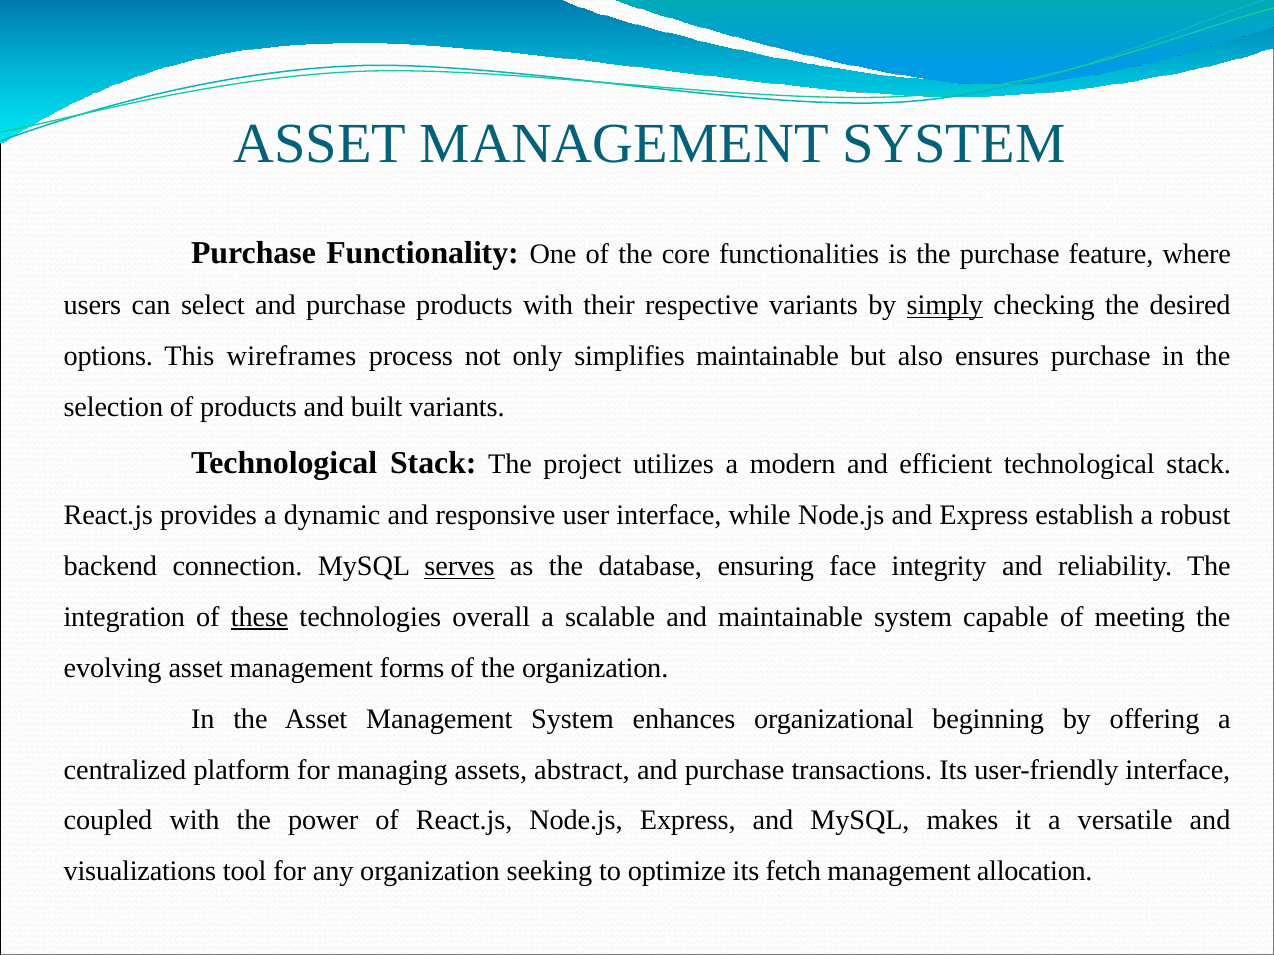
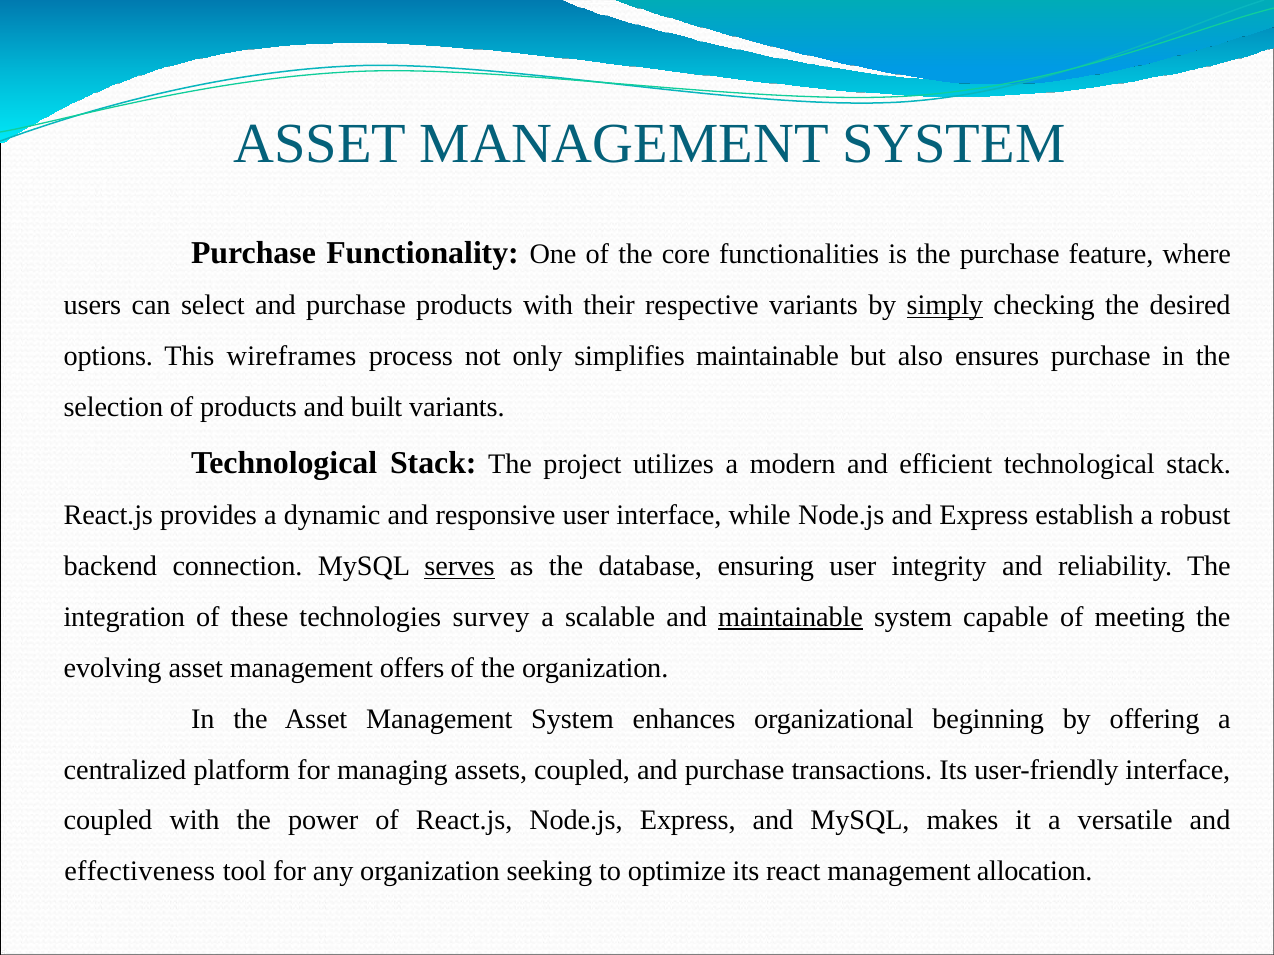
ensuring face: face -> user (853, 567)
these underline: present -> none (260, 617)
overall: overall -> survey (491, 617)
maintainable underline: none -> present (791, 617)
forms: forms -> offers (412, 668)
assets abstract: abstract -> coupled (582, 770)
visualizations: visualizations -> effectiveness (140, 872)
fetch: fetch -> react (793, 872)
